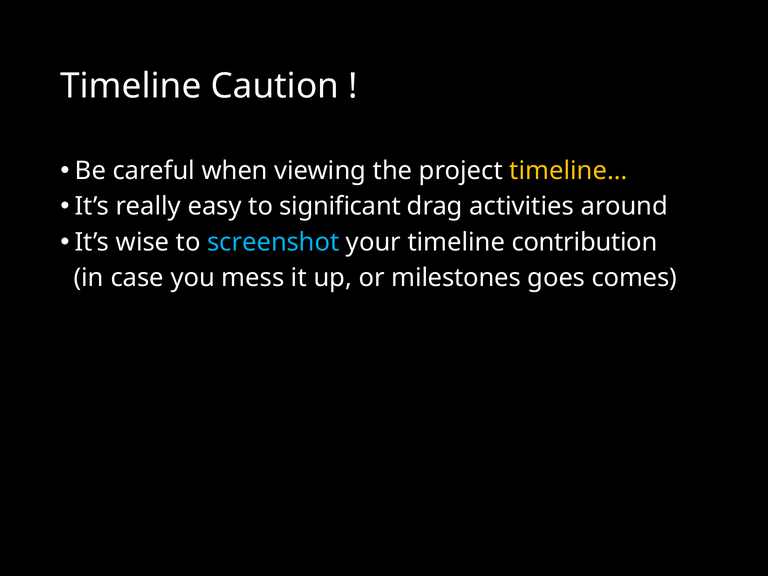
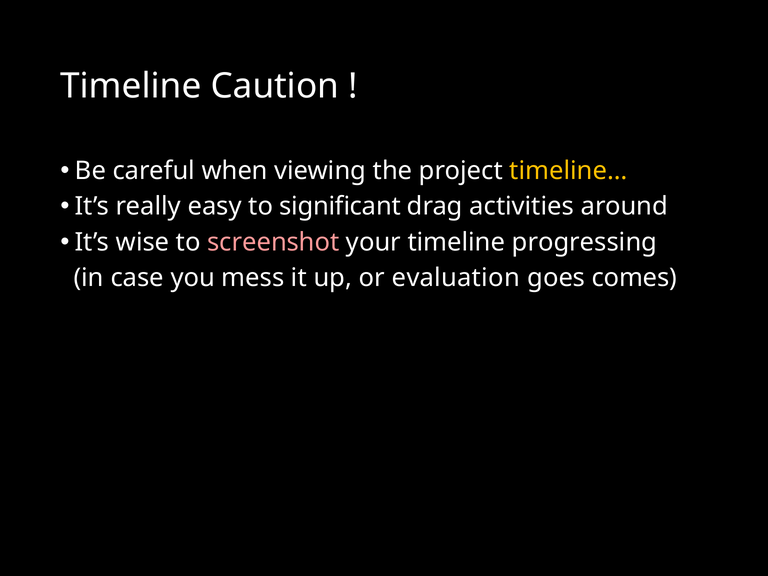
screenshot colour: light blue -> pink (273, 242)
contribution: contribution -> progressing (584, 242)
milestones: milestones -> evaluation (456, 278)
